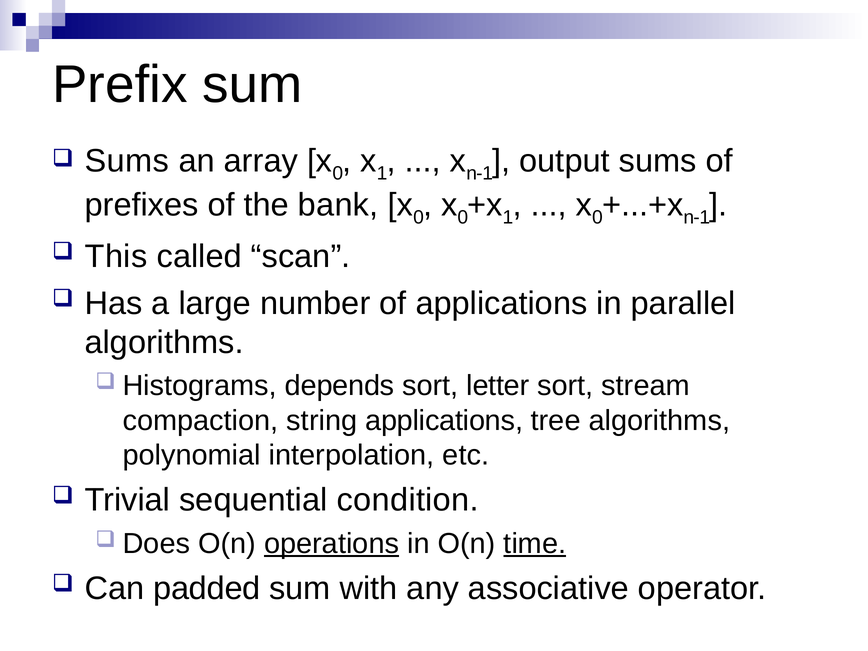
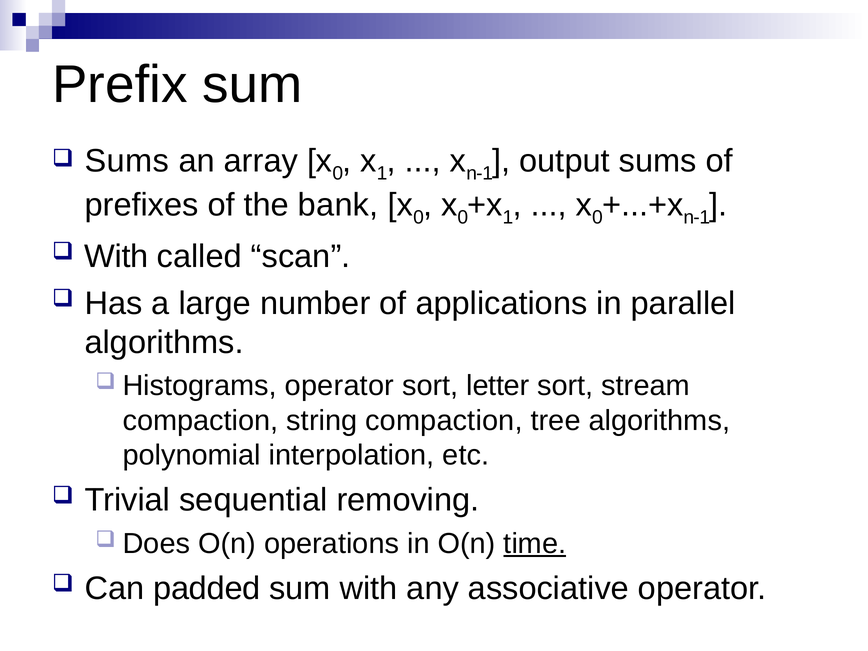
This: This -> With (116, 256)
Histograms depends: depends -> operator (339, 386)
string applications: applications -> compaction (444, 421)
condition: condition -> removing (408, 500)
operations underline: present -> none (332, 544)
